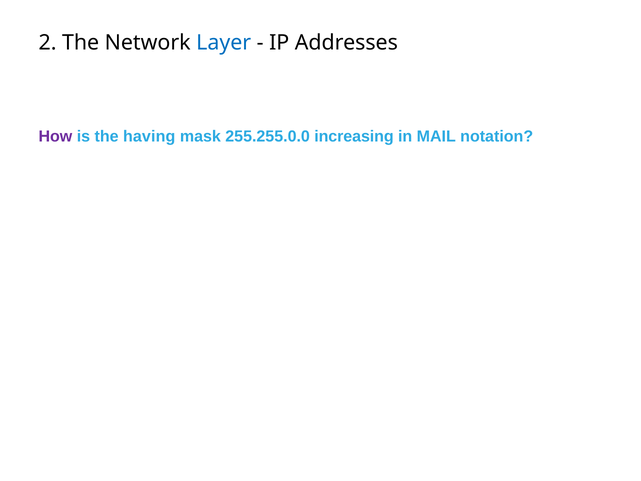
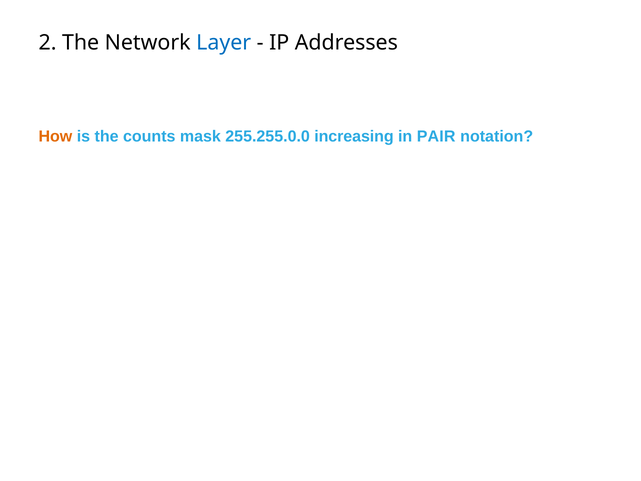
How colour: purple -> orange (55, 136)
having: having -> counts (149, 136)
MAIL: MAIL -> PAIR (436, 136)
